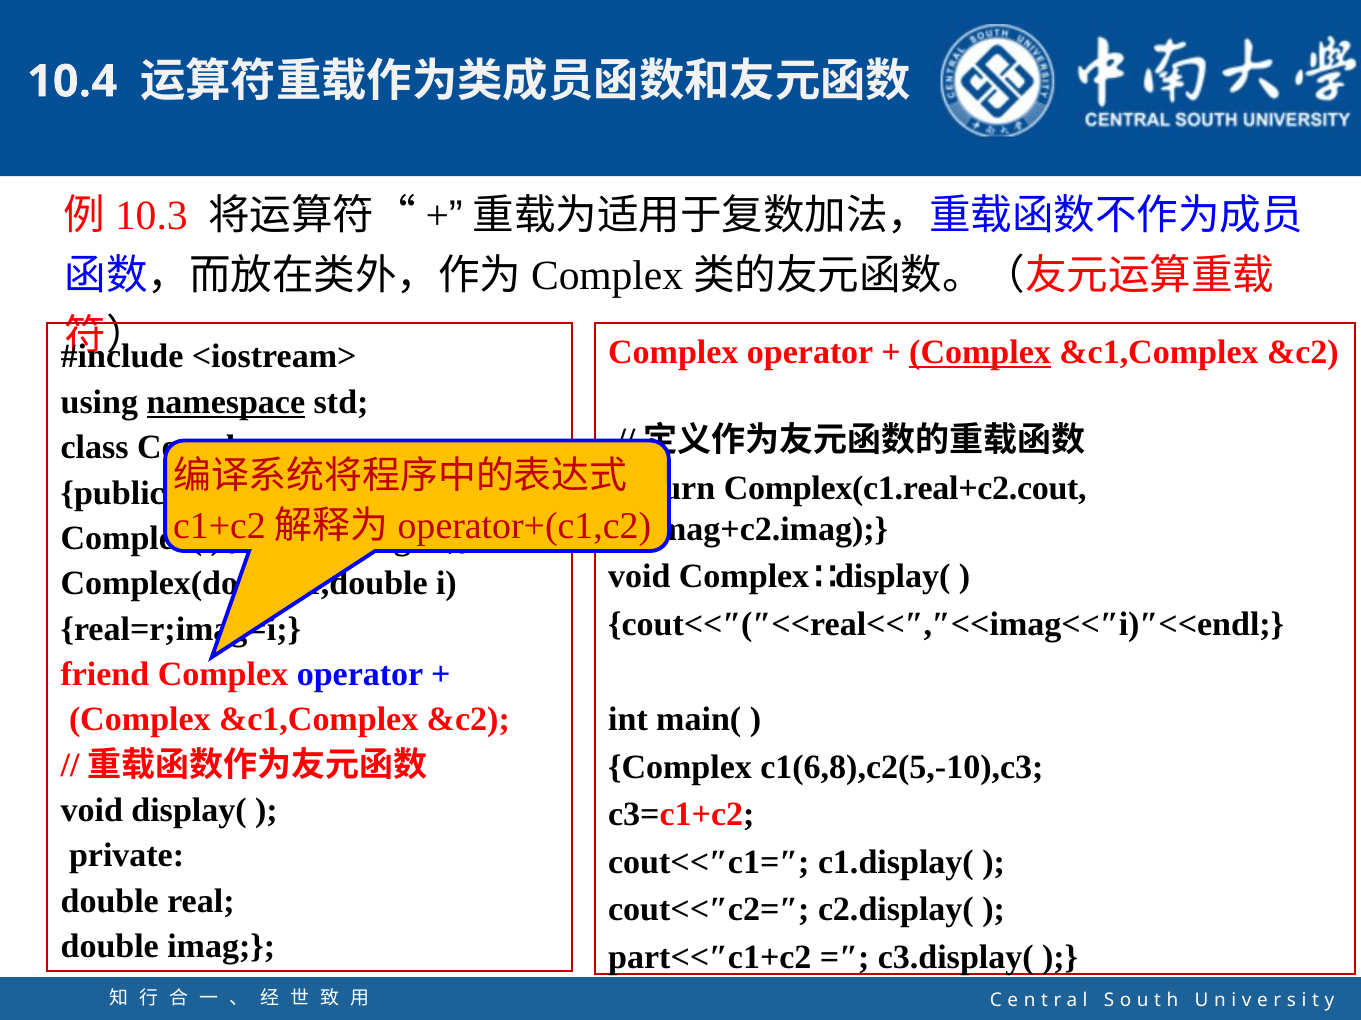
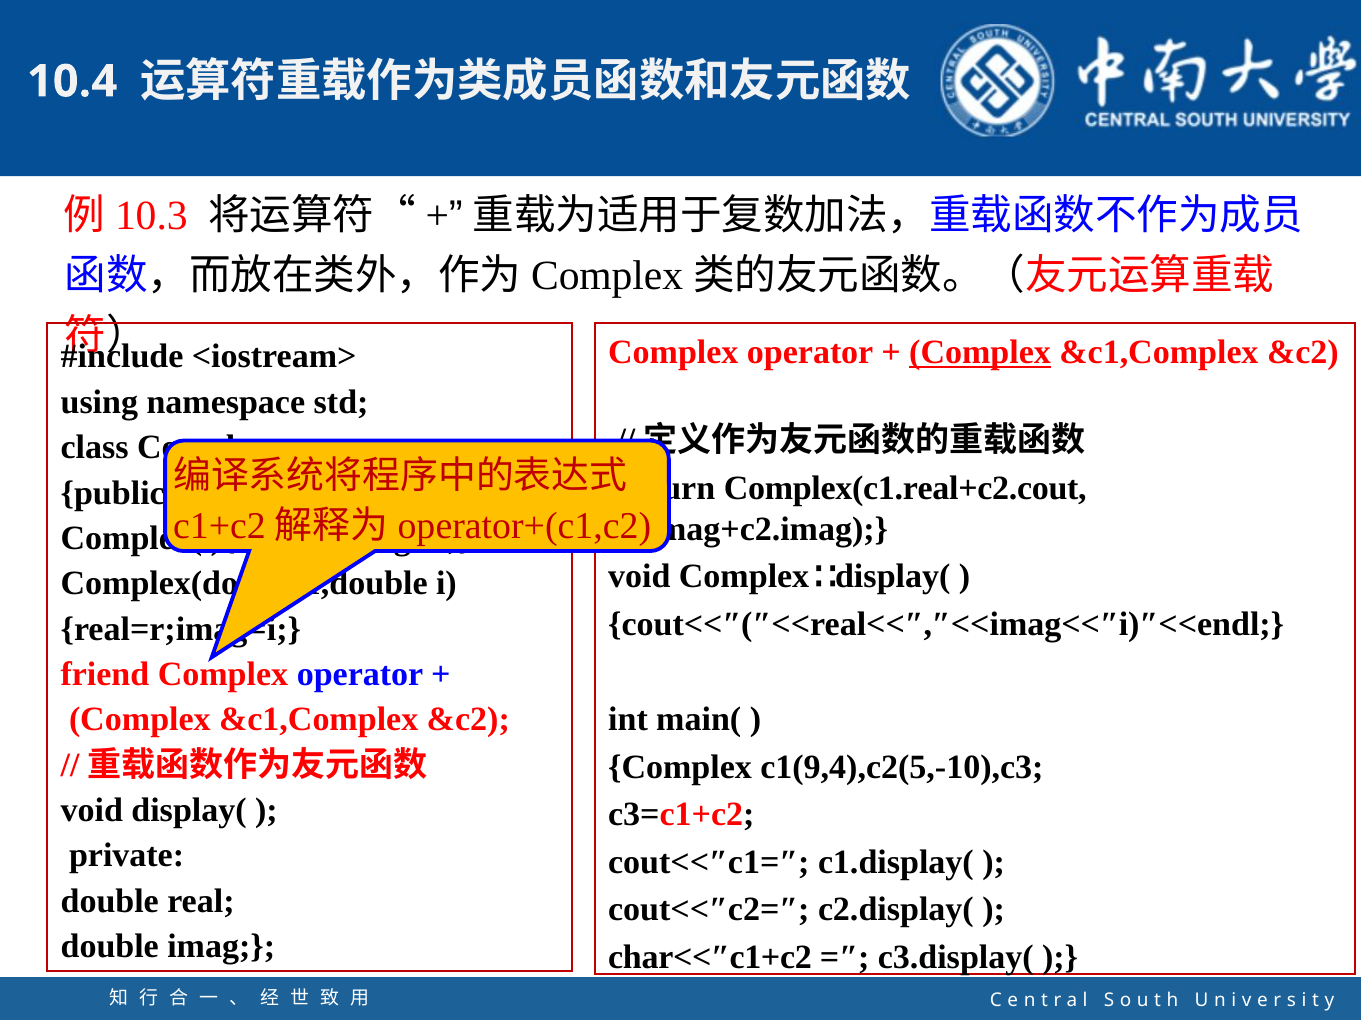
namespace underline: present -> none (226, 402)
c1(6,8),c2(5,-10),c3: c1(6,8),c2(5,-10),c3 -> c1(9,4),c2(5,-10),c3 (902, 768)
part<<″c1+c2: part<<″c1+c2 -> char<<″c1+c2 (710, 958)
